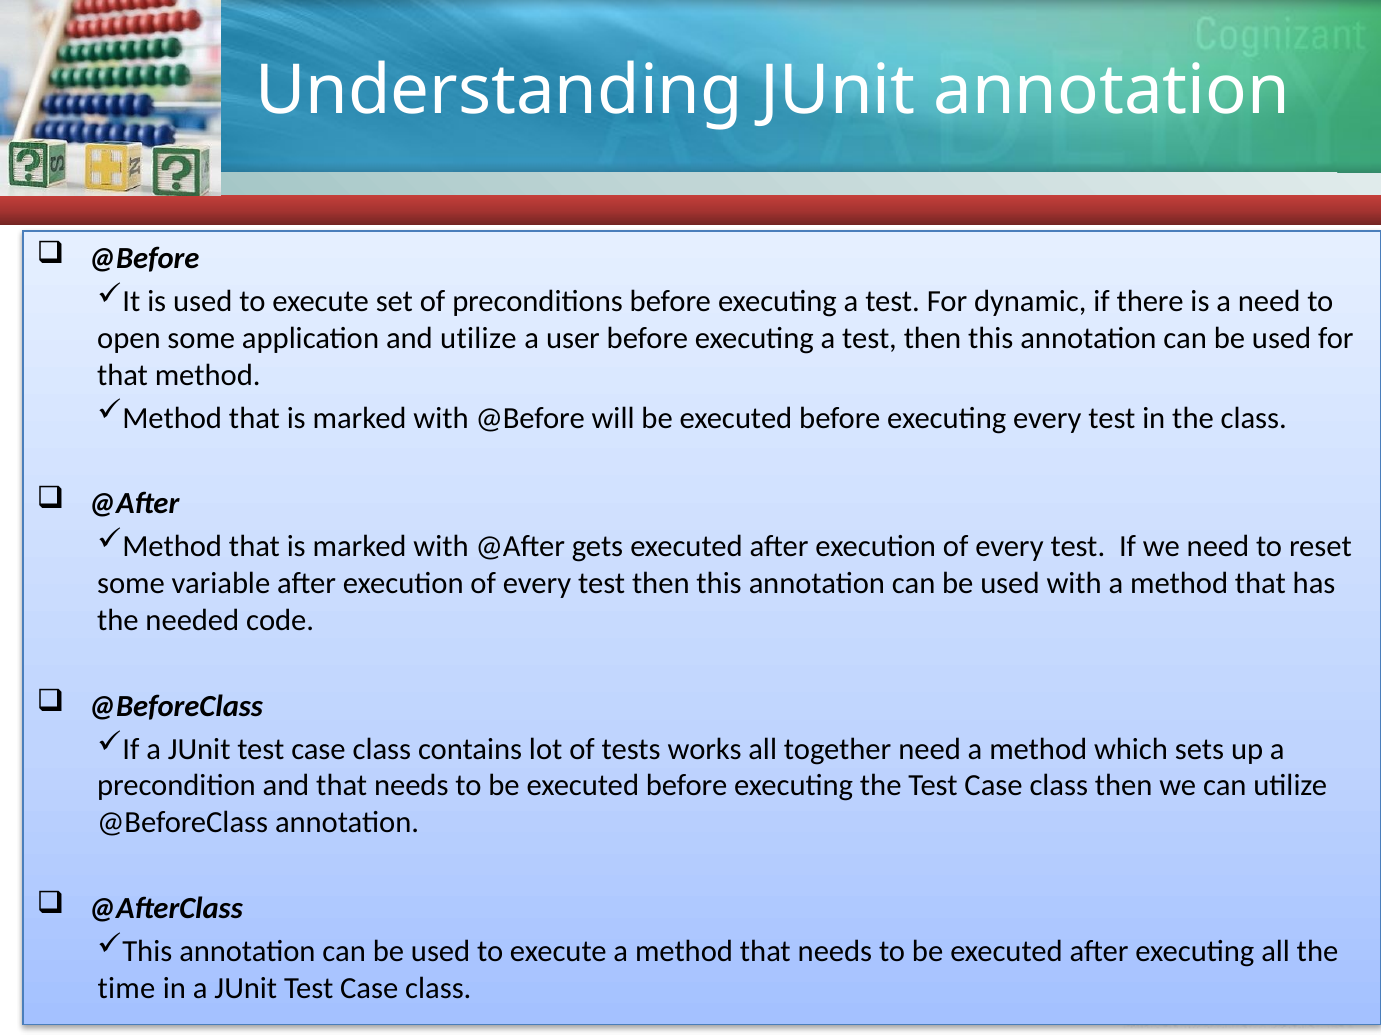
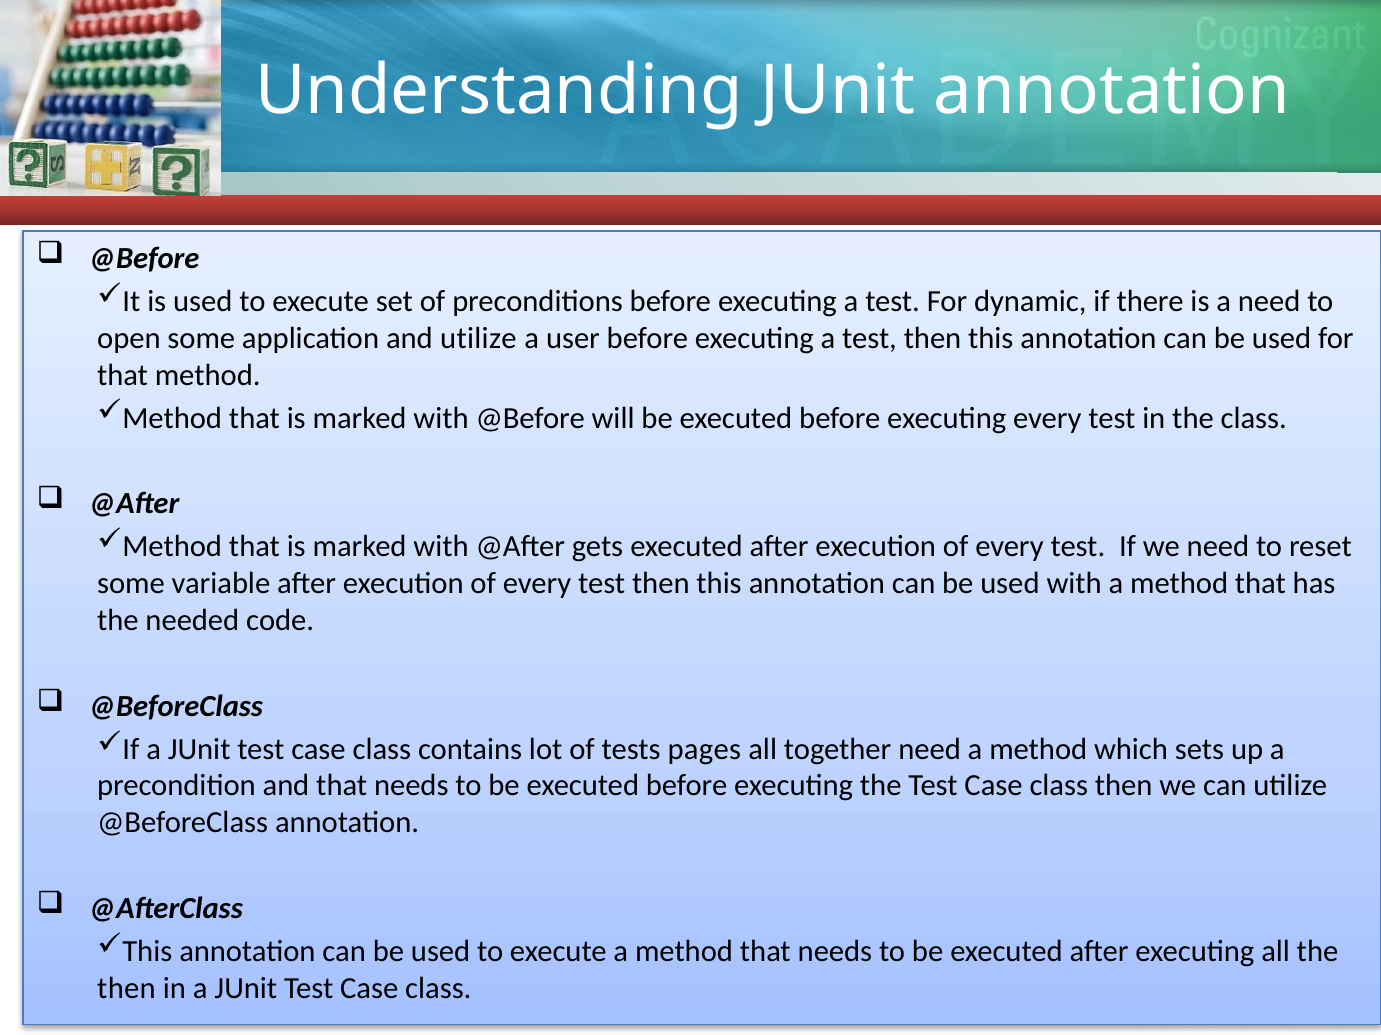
works: works -> pages (704, 750)
time: time -> then (127, 989)
